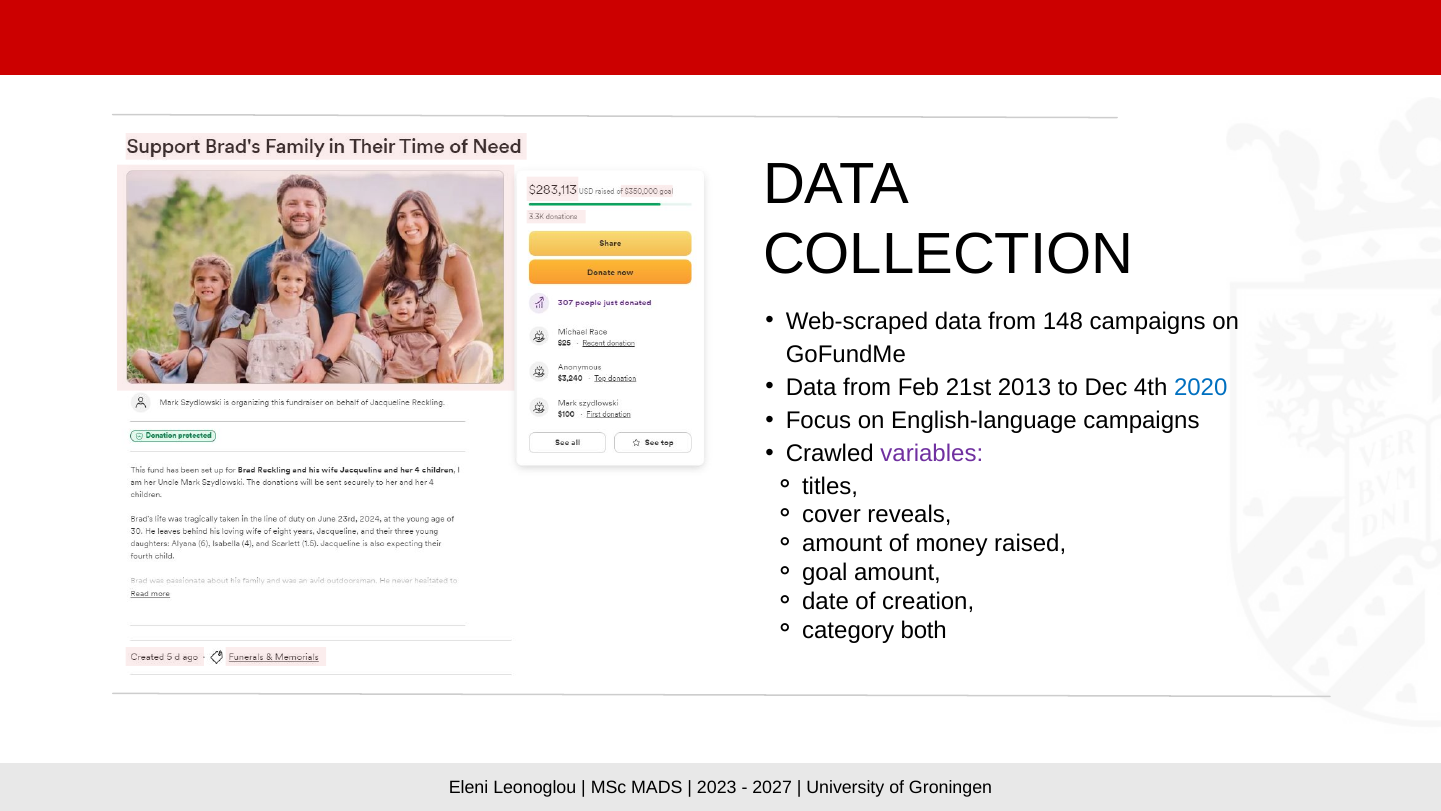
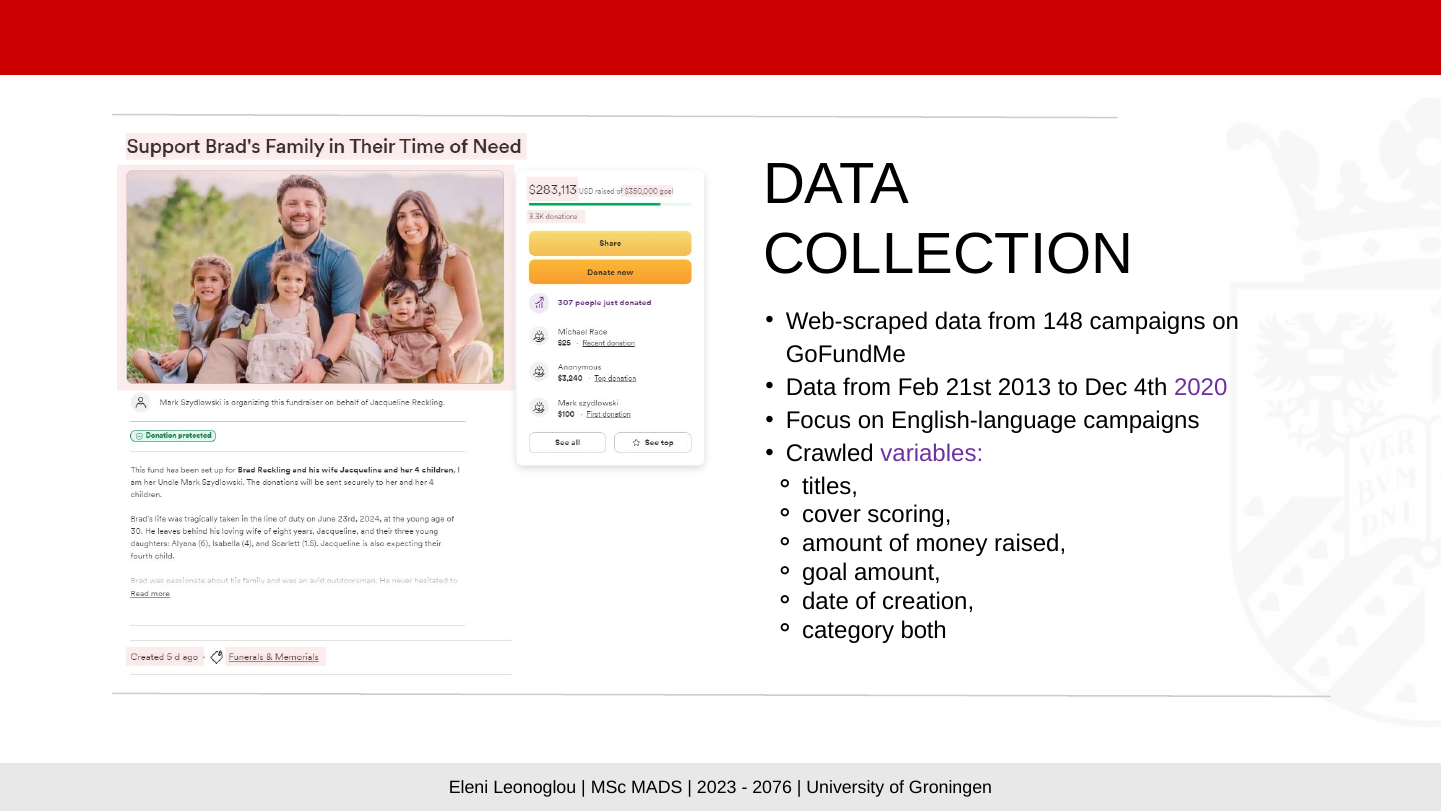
2020 colour: blue -> purple (1201, 387)
reveals: reveals -> scoring (909, 515)
2027: 2027 -> 2076 (772, 787)
